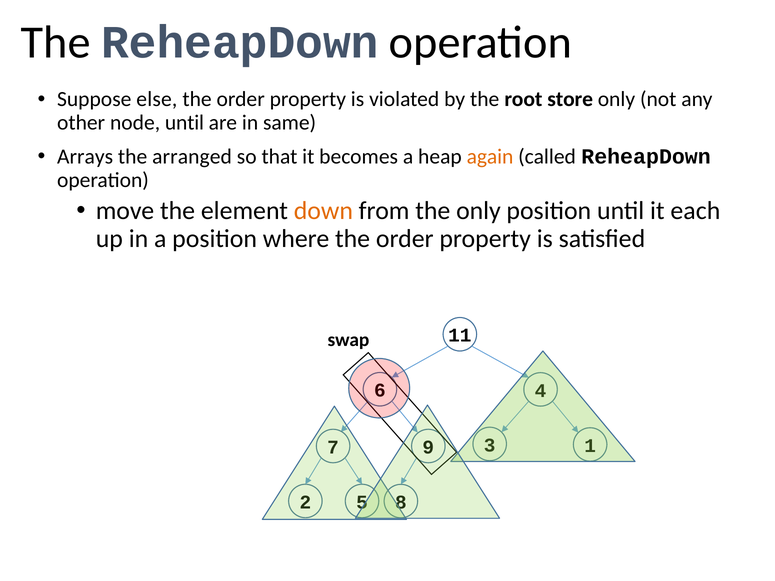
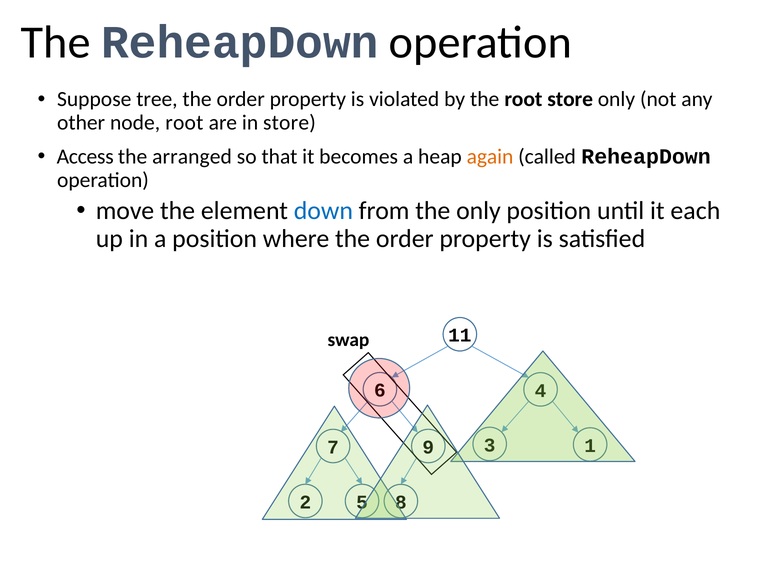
else: else -> tree (157, 99)
node until: until -> root (184, 123)
in same: same -> store (289, 123)
Arrays: Arrays -> Access (85, 157)
down colour: orange -> blue (323, 211)
